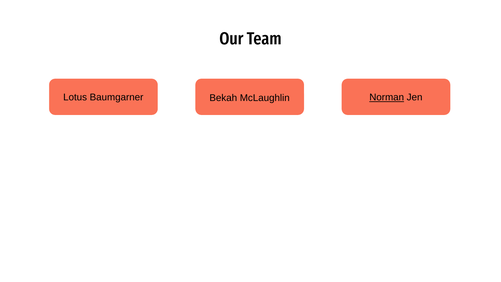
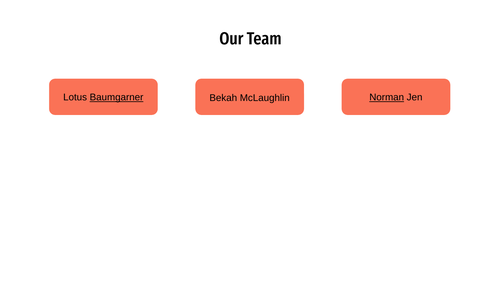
Baumgarner underline: none -> present (117, 97)
